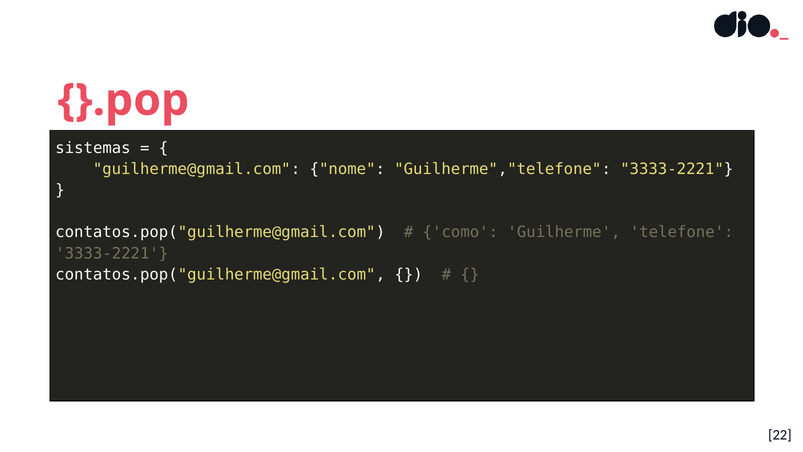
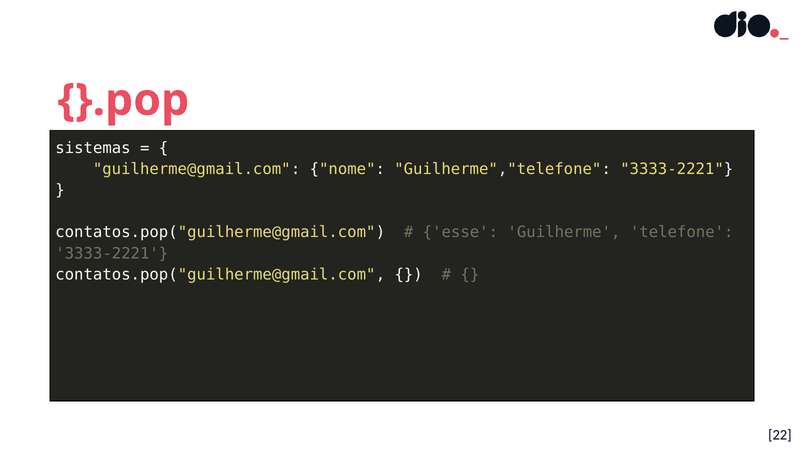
como: como -> esse (460, 232)
